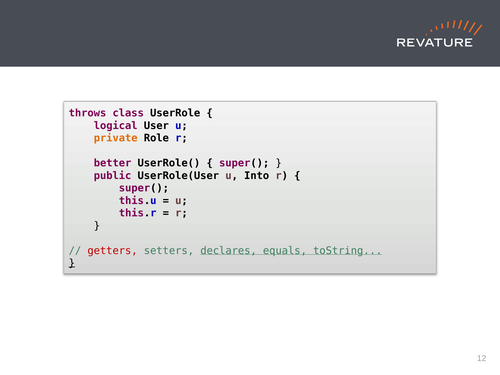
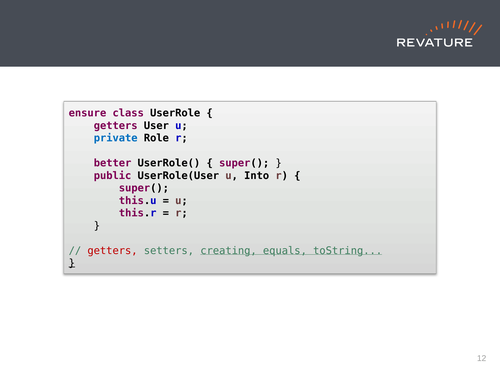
throws: throws -> ensure (87, 113)
logical: logical -> getters (116, 126)
private colour: orange -> blue (116, 138)
declares: declares -> creating (229, 251)
